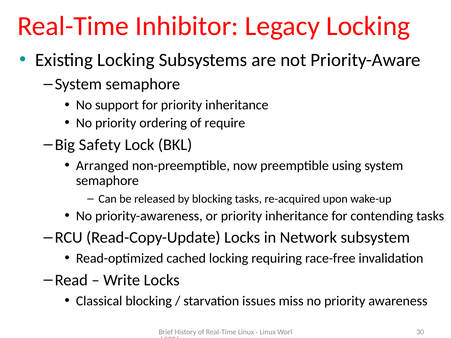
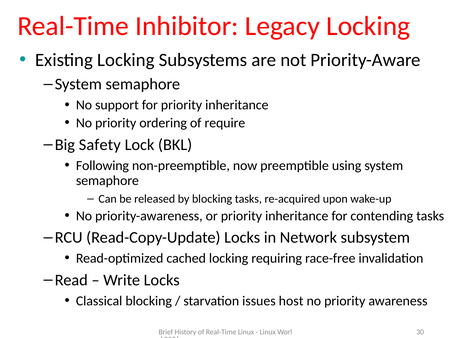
Arranged: Arranged -> Following (102, 166)
miss: miss -> host (291, 301)
